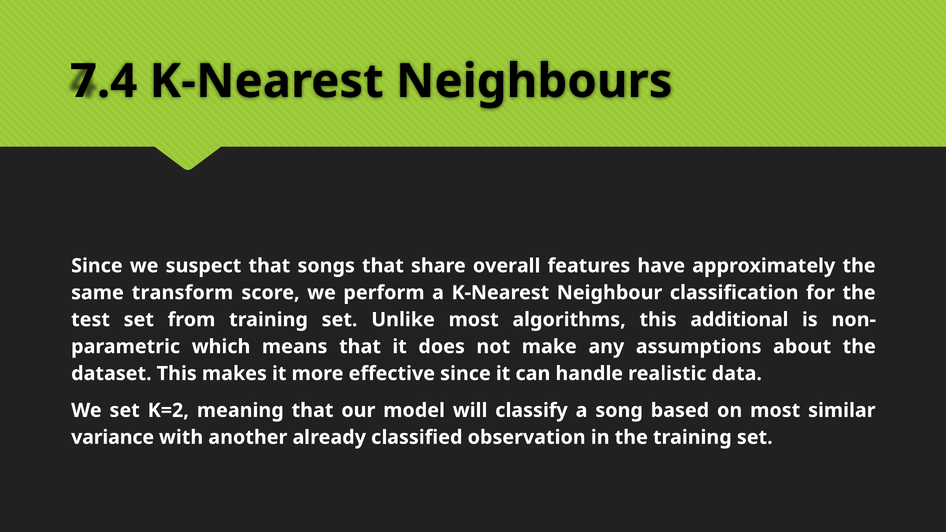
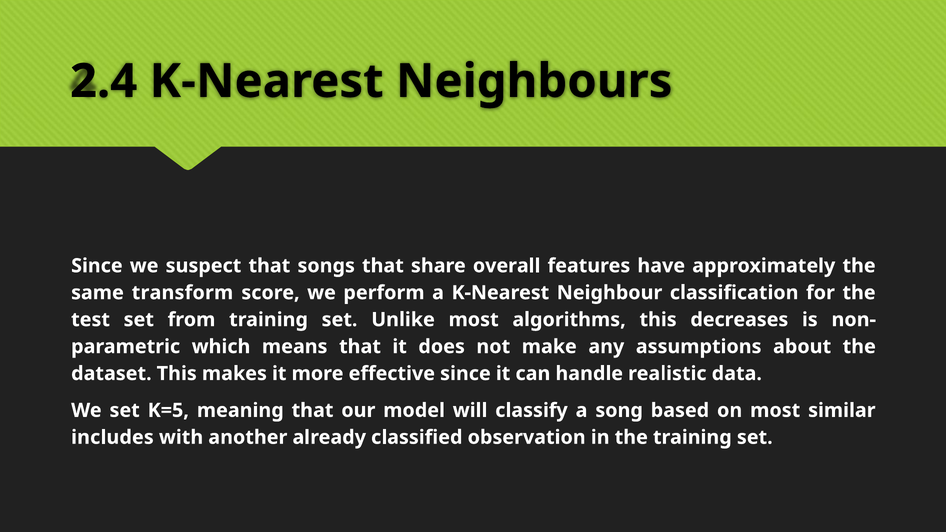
7.4: 7.4 -> 2.4 (104, 81)
additional: additional -> decreases (739, 320)
K=2: K=2 -> K=5 (168, 410)
variance: variance -> includes (112, 437)
